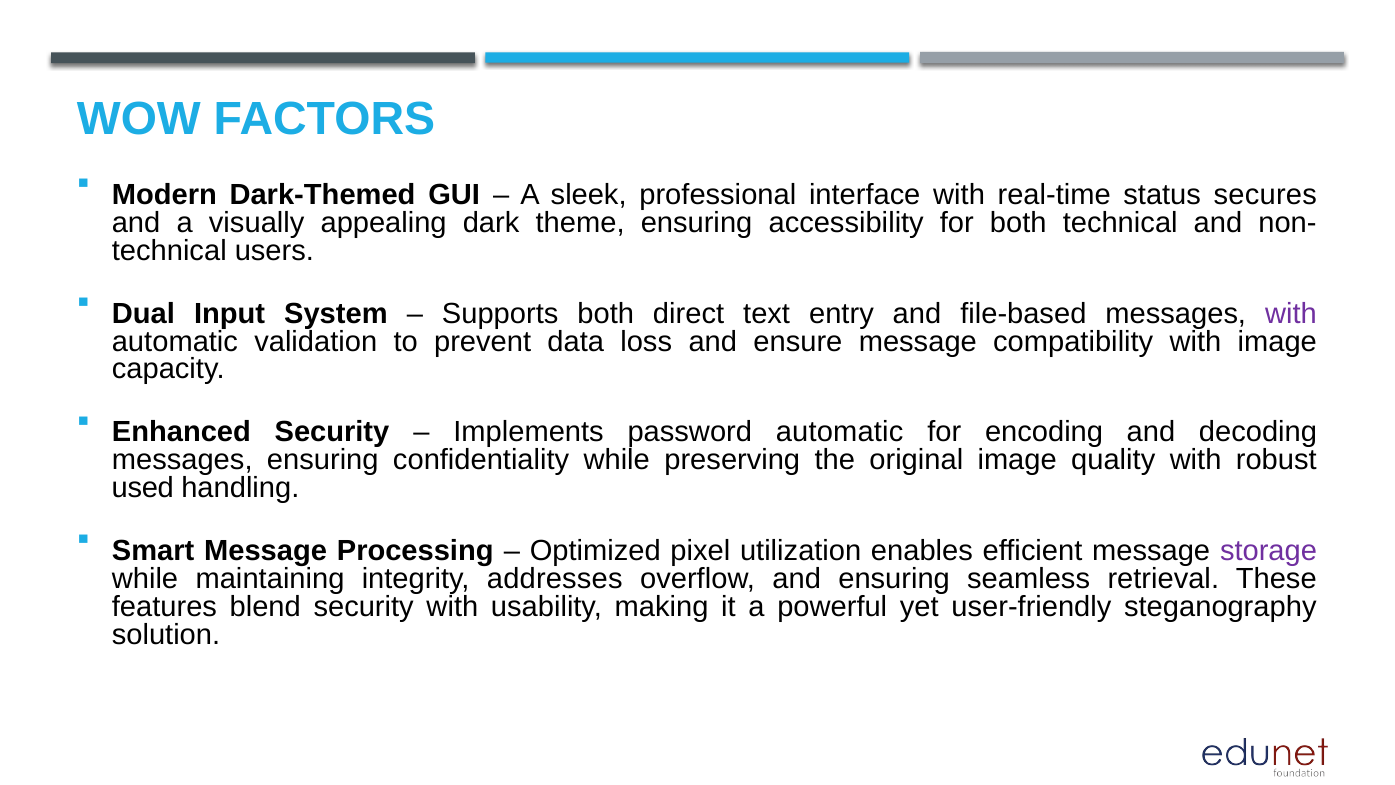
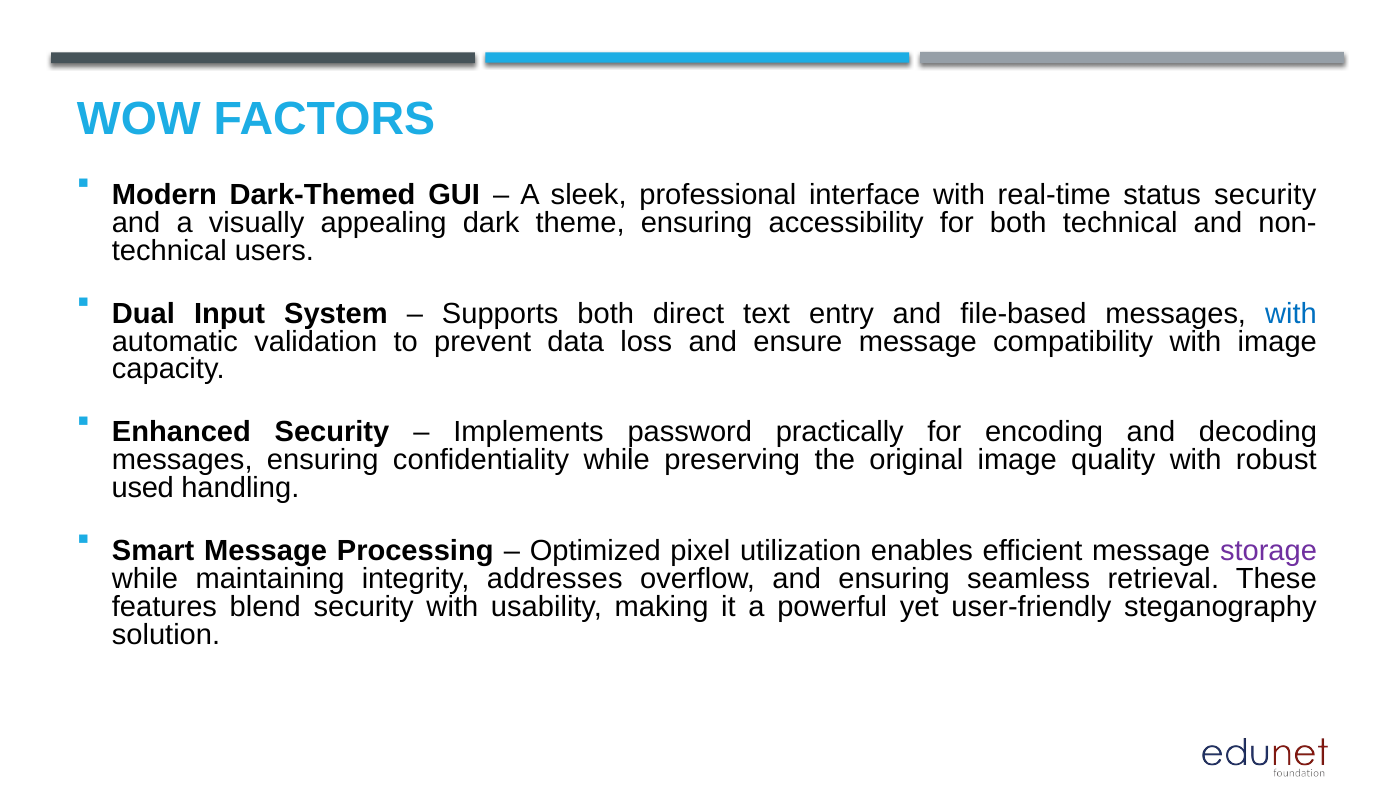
status secures: secures -> security (1265, 195)
with colour: purple -> blue (1291, 313)
password automatic: automatic -> practically (840, 432)
